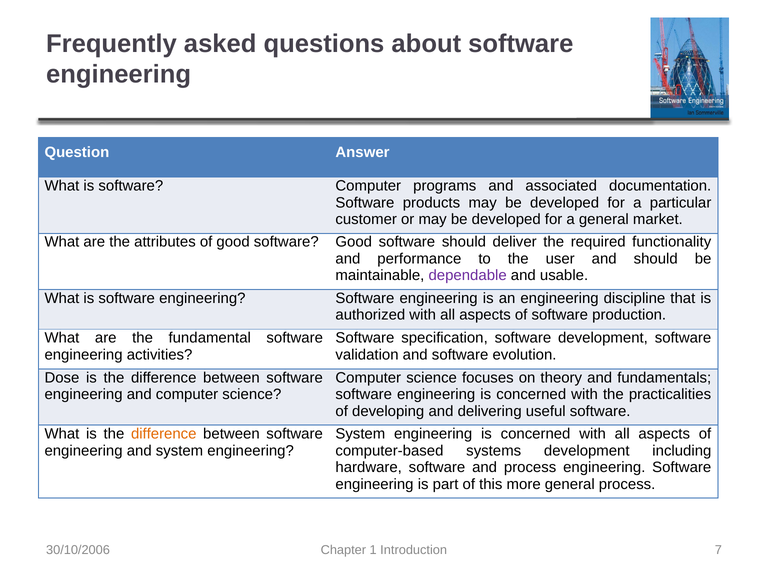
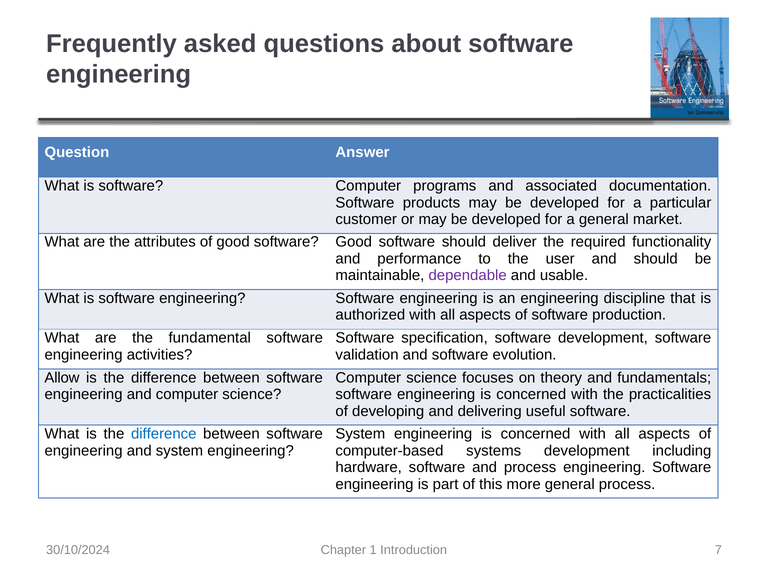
Dose: Dose -> Allow (62, 378)
difference colour: orange -> blue (164, 434)
30/10/2006: 30/10/2006 -> 30/10/2024 (78, 550)
